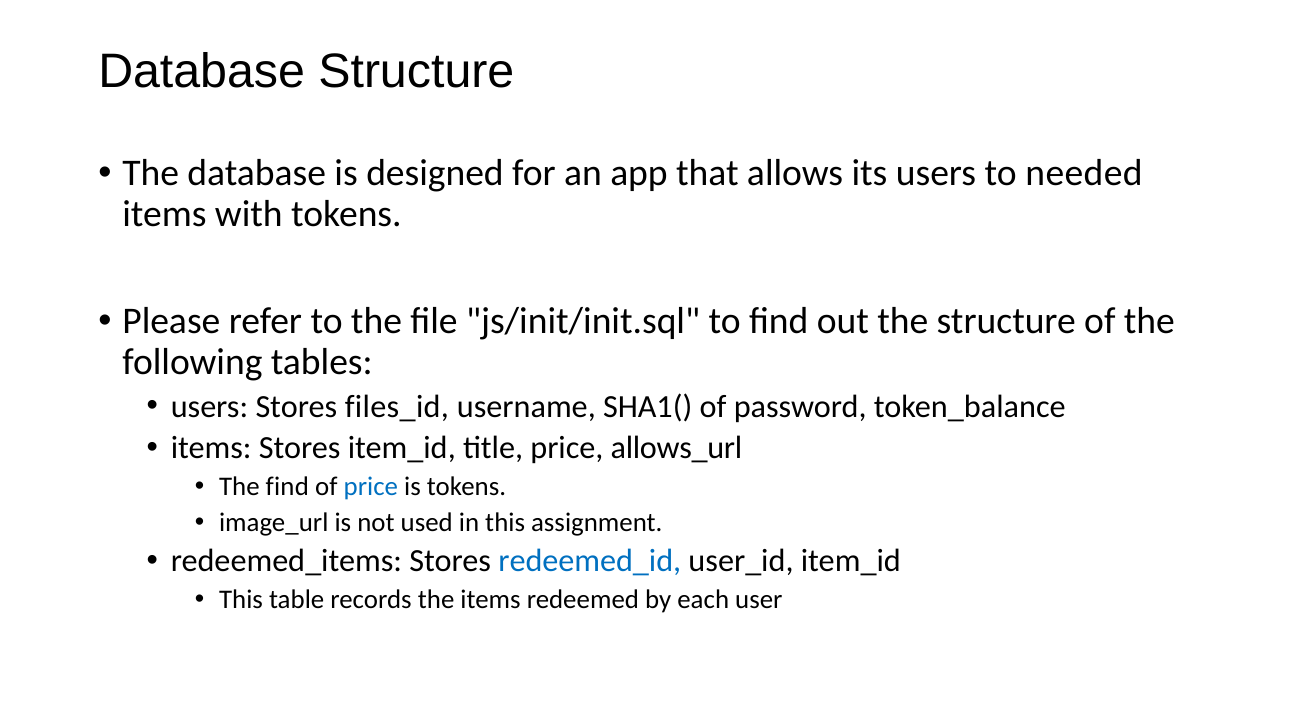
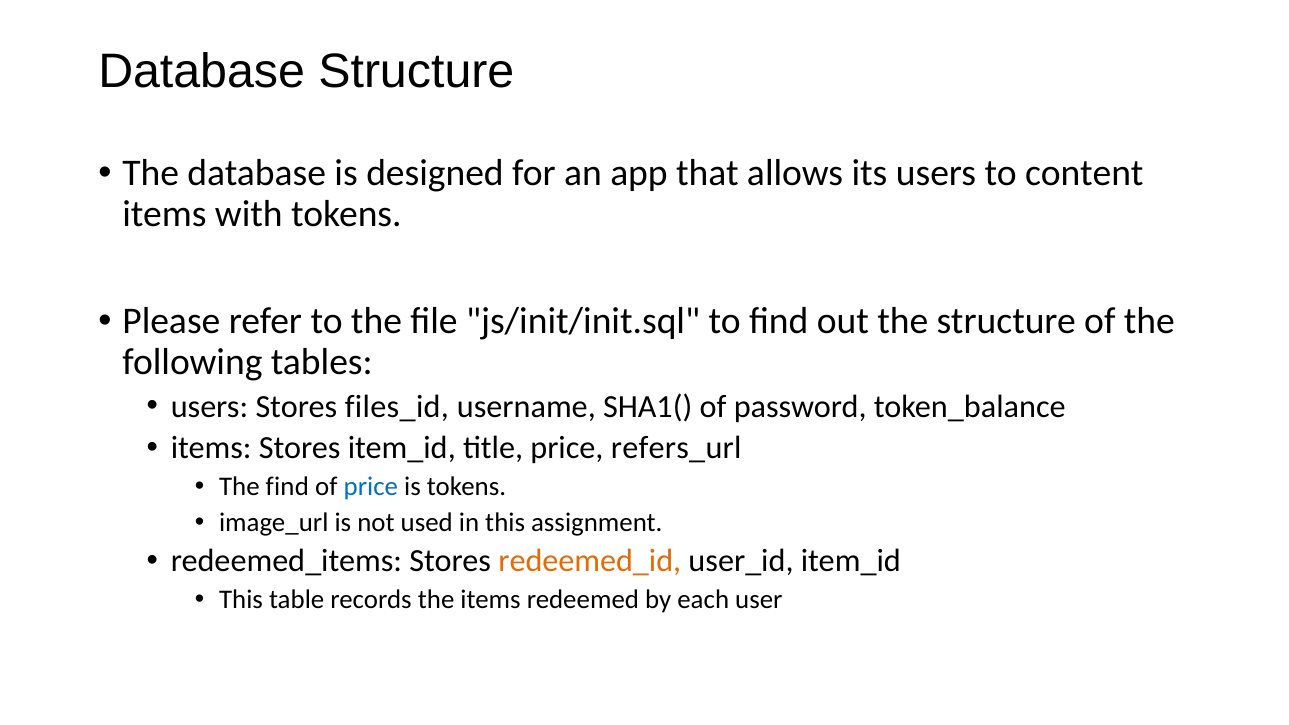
needed: needed -> content (1084, 173)
allows_url: allows_url -> refers_url (676, 448)
redeemed_id colour: blue -> orange (590, 561)
